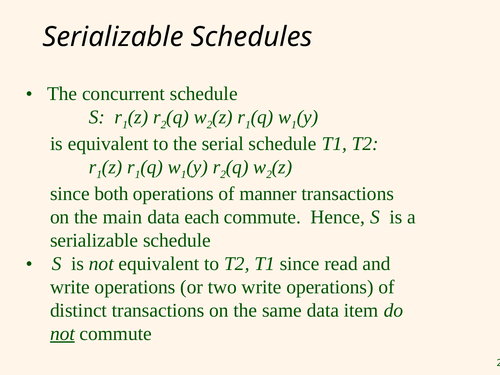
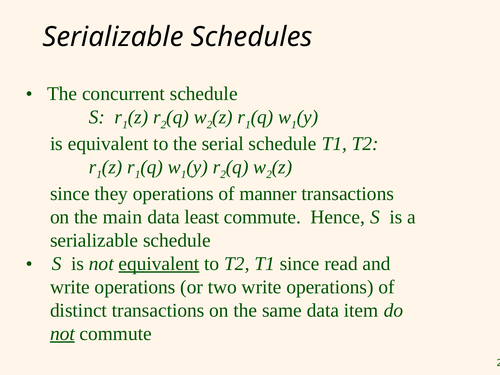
both: both -> they (111, 194)
each: each -> least (202, 217)
equivalent underline: none -> present (159, 264)
